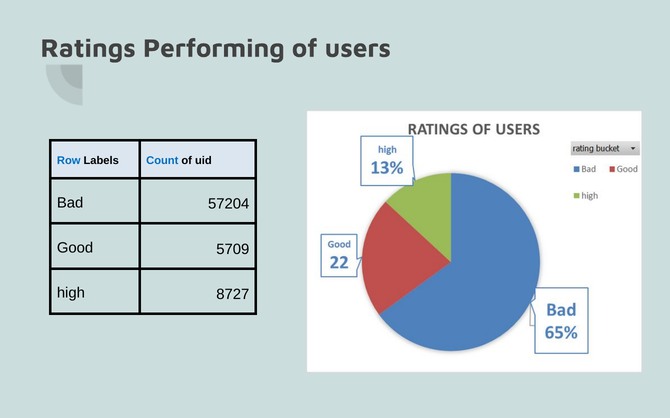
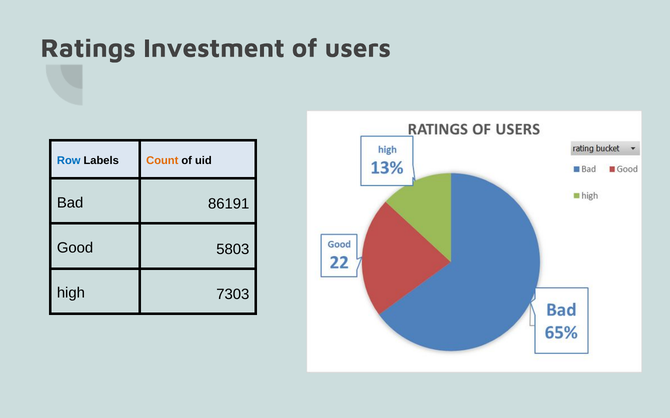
Performing: Performing -> Investment (214, 48)
Count colour: blue -> orange (162, 161)
57204: 57204 -> 86191 (229, 204)
5709: 5709 -> 5803 (233, 250)
8727: 8727 -> 7303 (233, 295)
